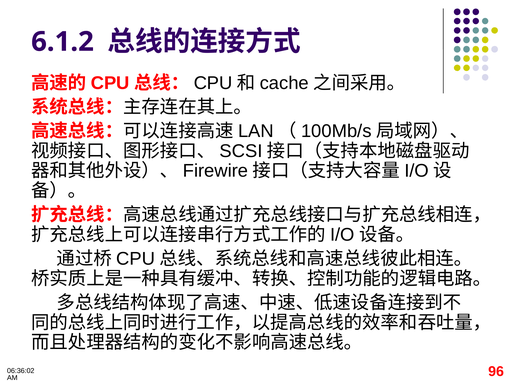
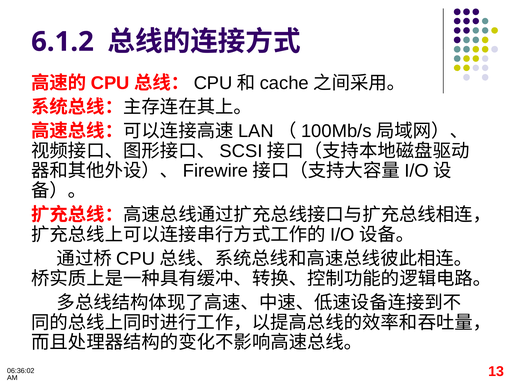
96: 96 -> 13 (496, 371)
